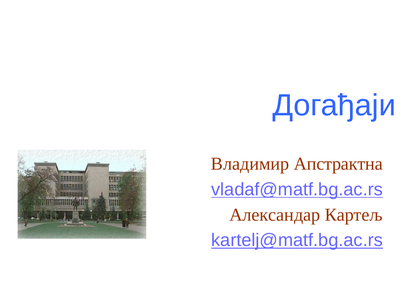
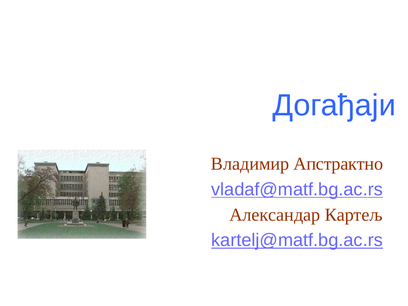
Апстрактна: Апстрактна -> Апстрактно (338, 164)
